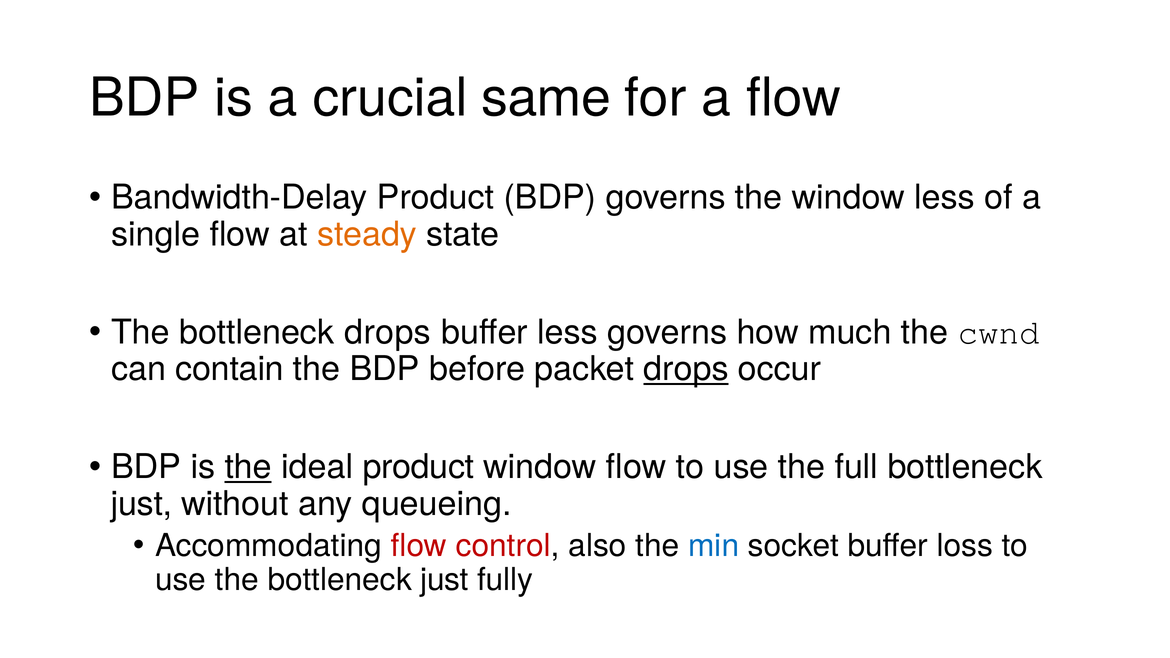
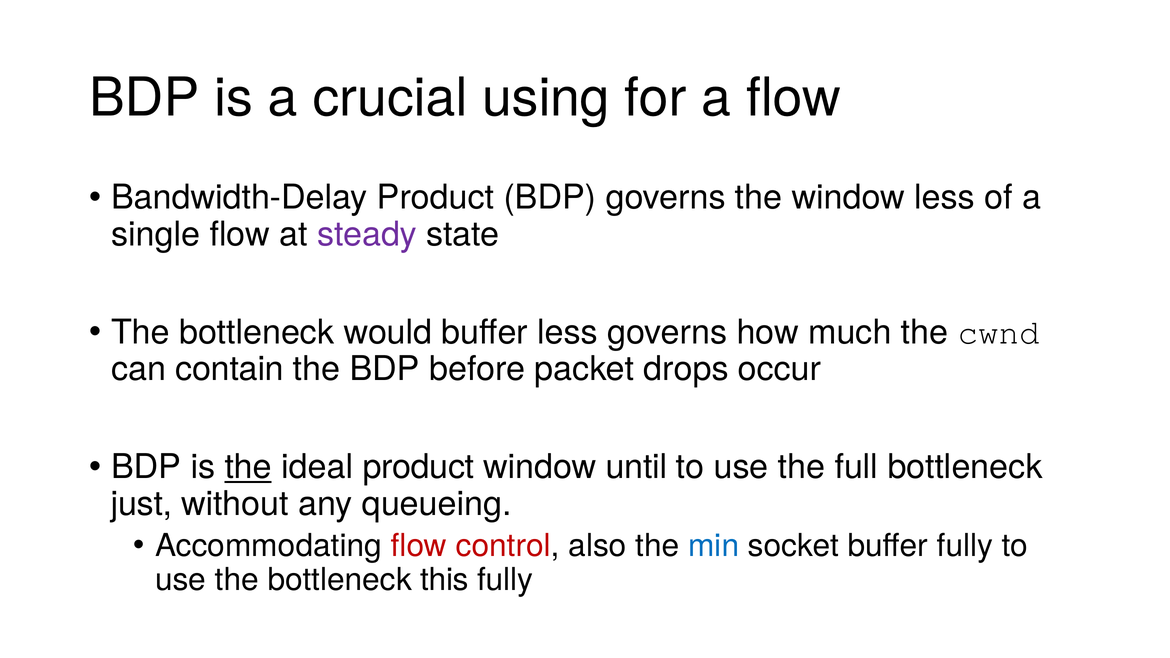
same: same -> using (546, 98)
steady colour: orange -> purple (367, 235)
bottleneck drops: drops -> would (388, 332)
drops underline: present -> none (686, 369)
window flow: flow -> until (636, 467)
buffer loss: loss -> fully (965, 546)
the bottleneck just: just -> this (445, 580)
